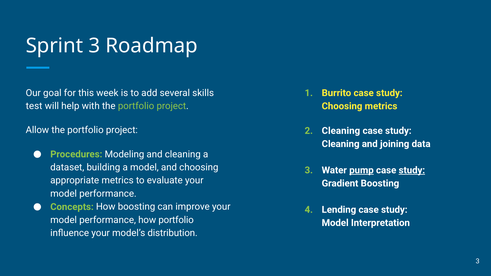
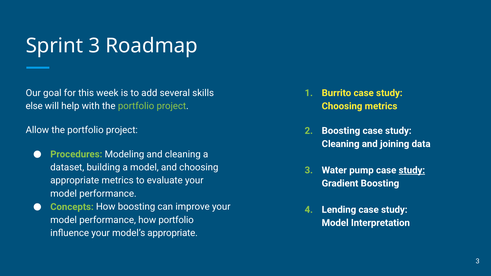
test: test -> else (34, 106)
Cleaning: Cleaning -> Boosting (341, 131)
pump underline: present -> none (361, 170)
model’s distribution: distribution -> appropriate (173, 233)
